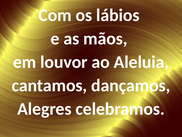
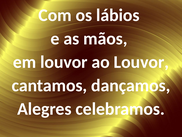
ao Aleluia: Aleluia -> Louvor (141, 62)
